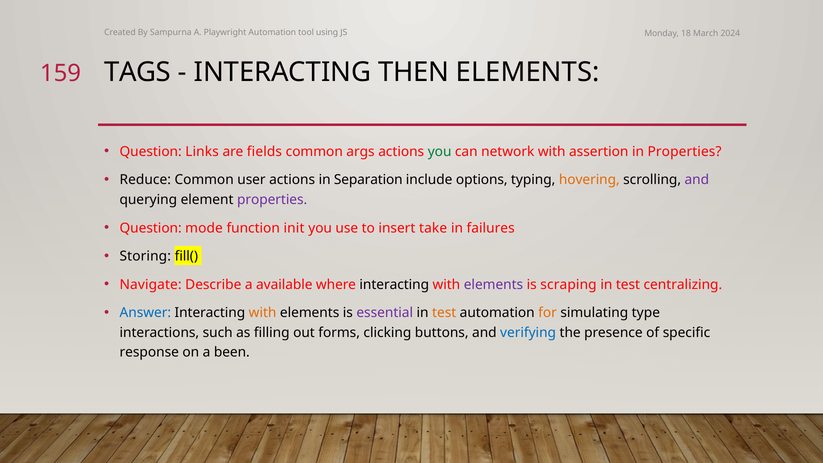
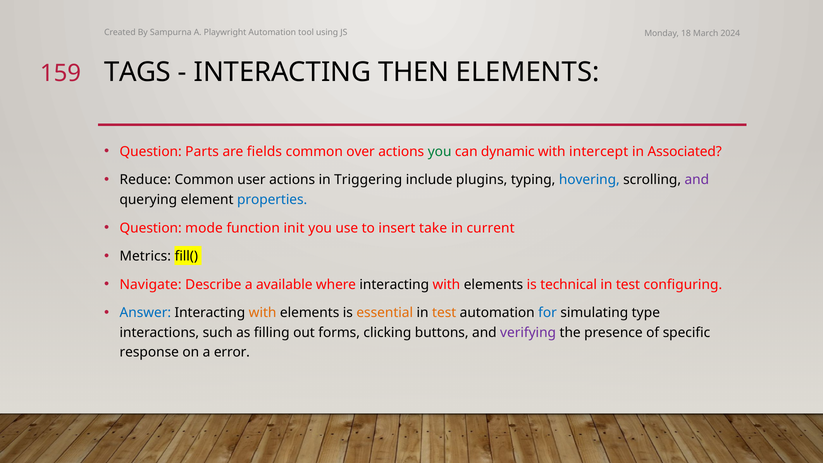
Links: Links -> Parts (202, 152)
args: args -> over (361, 152)
network: network -> dynamic (508, 152)
assertion: assertion -> intercept (599, 152)
in Properties: Properties -> Associated (685, 152)
Separation: Separation -> Triggering (368, 180)
options: options -> plugins (482, 180)
hovering colour: orange -> blue (589, 180)
properties colour: purple -> blue (272, 200)
failures: failures -> current (491, 228)
Storing: Storing -> Metrics (145, 256)
elements colour: purple -> black (493, 285)
scraping: scraping -> technical (569, 285)
centralizing: centralizing -> configuring (683, 285)
essential colour: purple -> orange (385, 313)
for colour: orange -> blue (548, 313)
verifying colour: blue -> purple (528, 333)
been: been -> error (232, 352)
